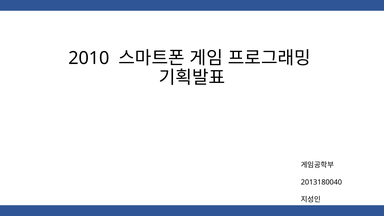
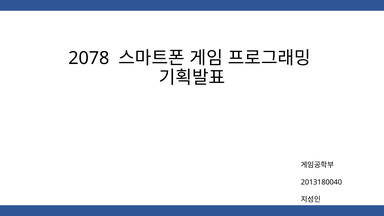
2010: 2010 -> 2078 (89, 58)
